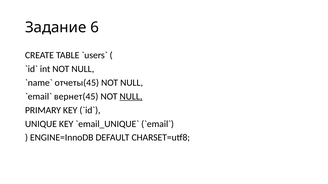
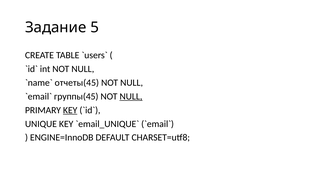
6: 6 -> 5 (95, 28)
вернет(45: вернет(45 -> группы(45 (76, 97)
KEY underline: none -> present (70, 110)
